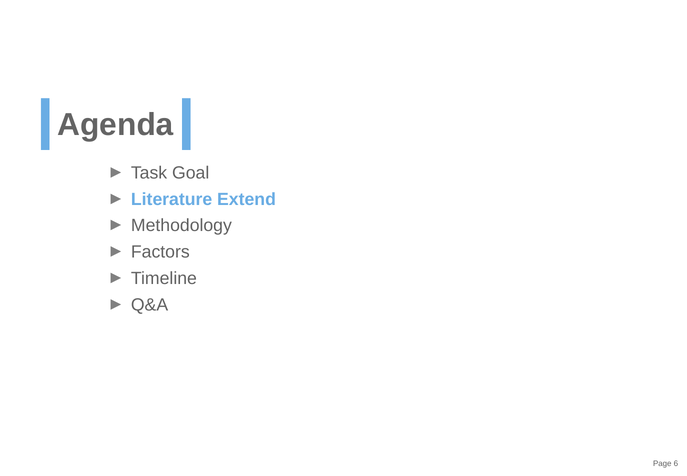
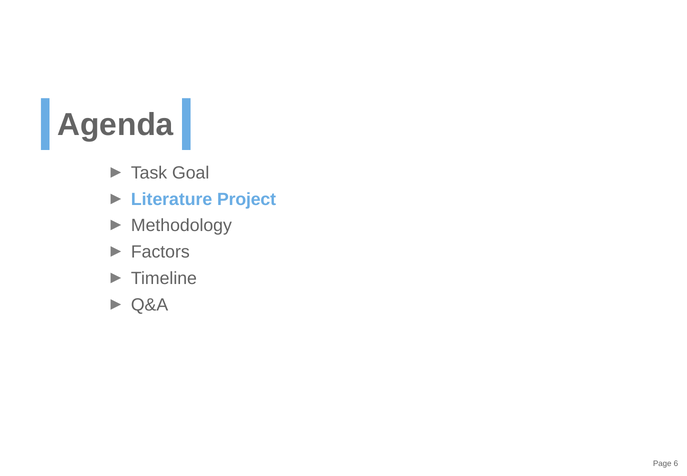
Extend: Extend -> Project (247, 199)
